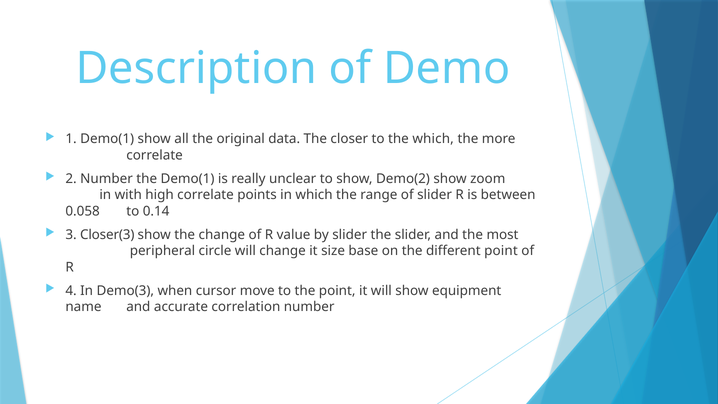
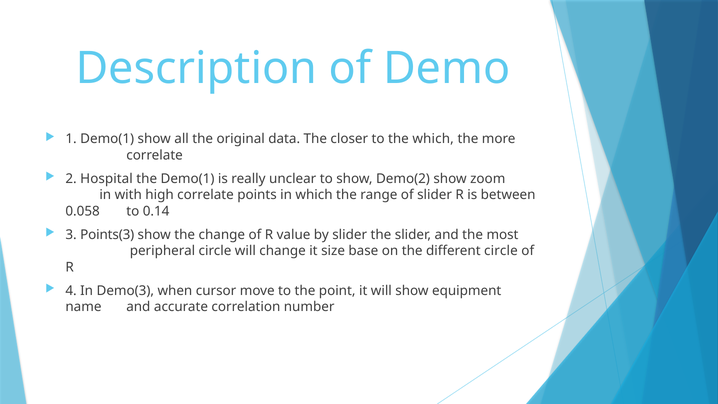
2 Number: Number -> Hospital (107, 179)
Closer(3: Closer(3 -> Points(3 (107, 235)
different point: point -> circle (501, 251)
